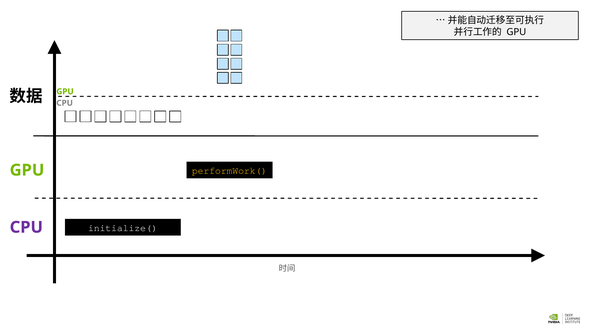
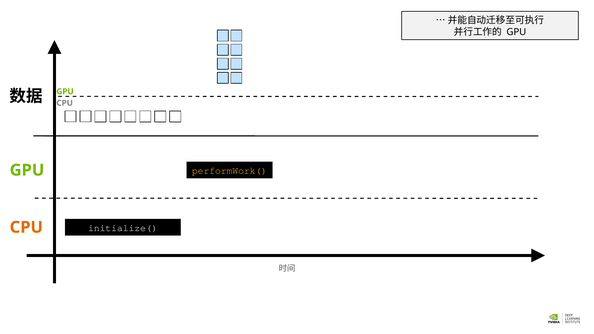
CPU colour: purple -> orange (26, 227)
